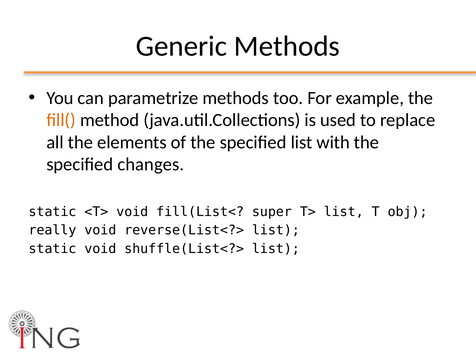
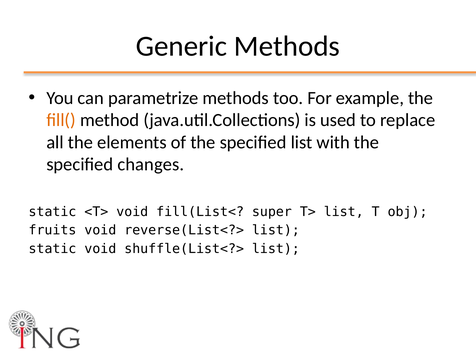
really: really -> fruits (52, 230)
